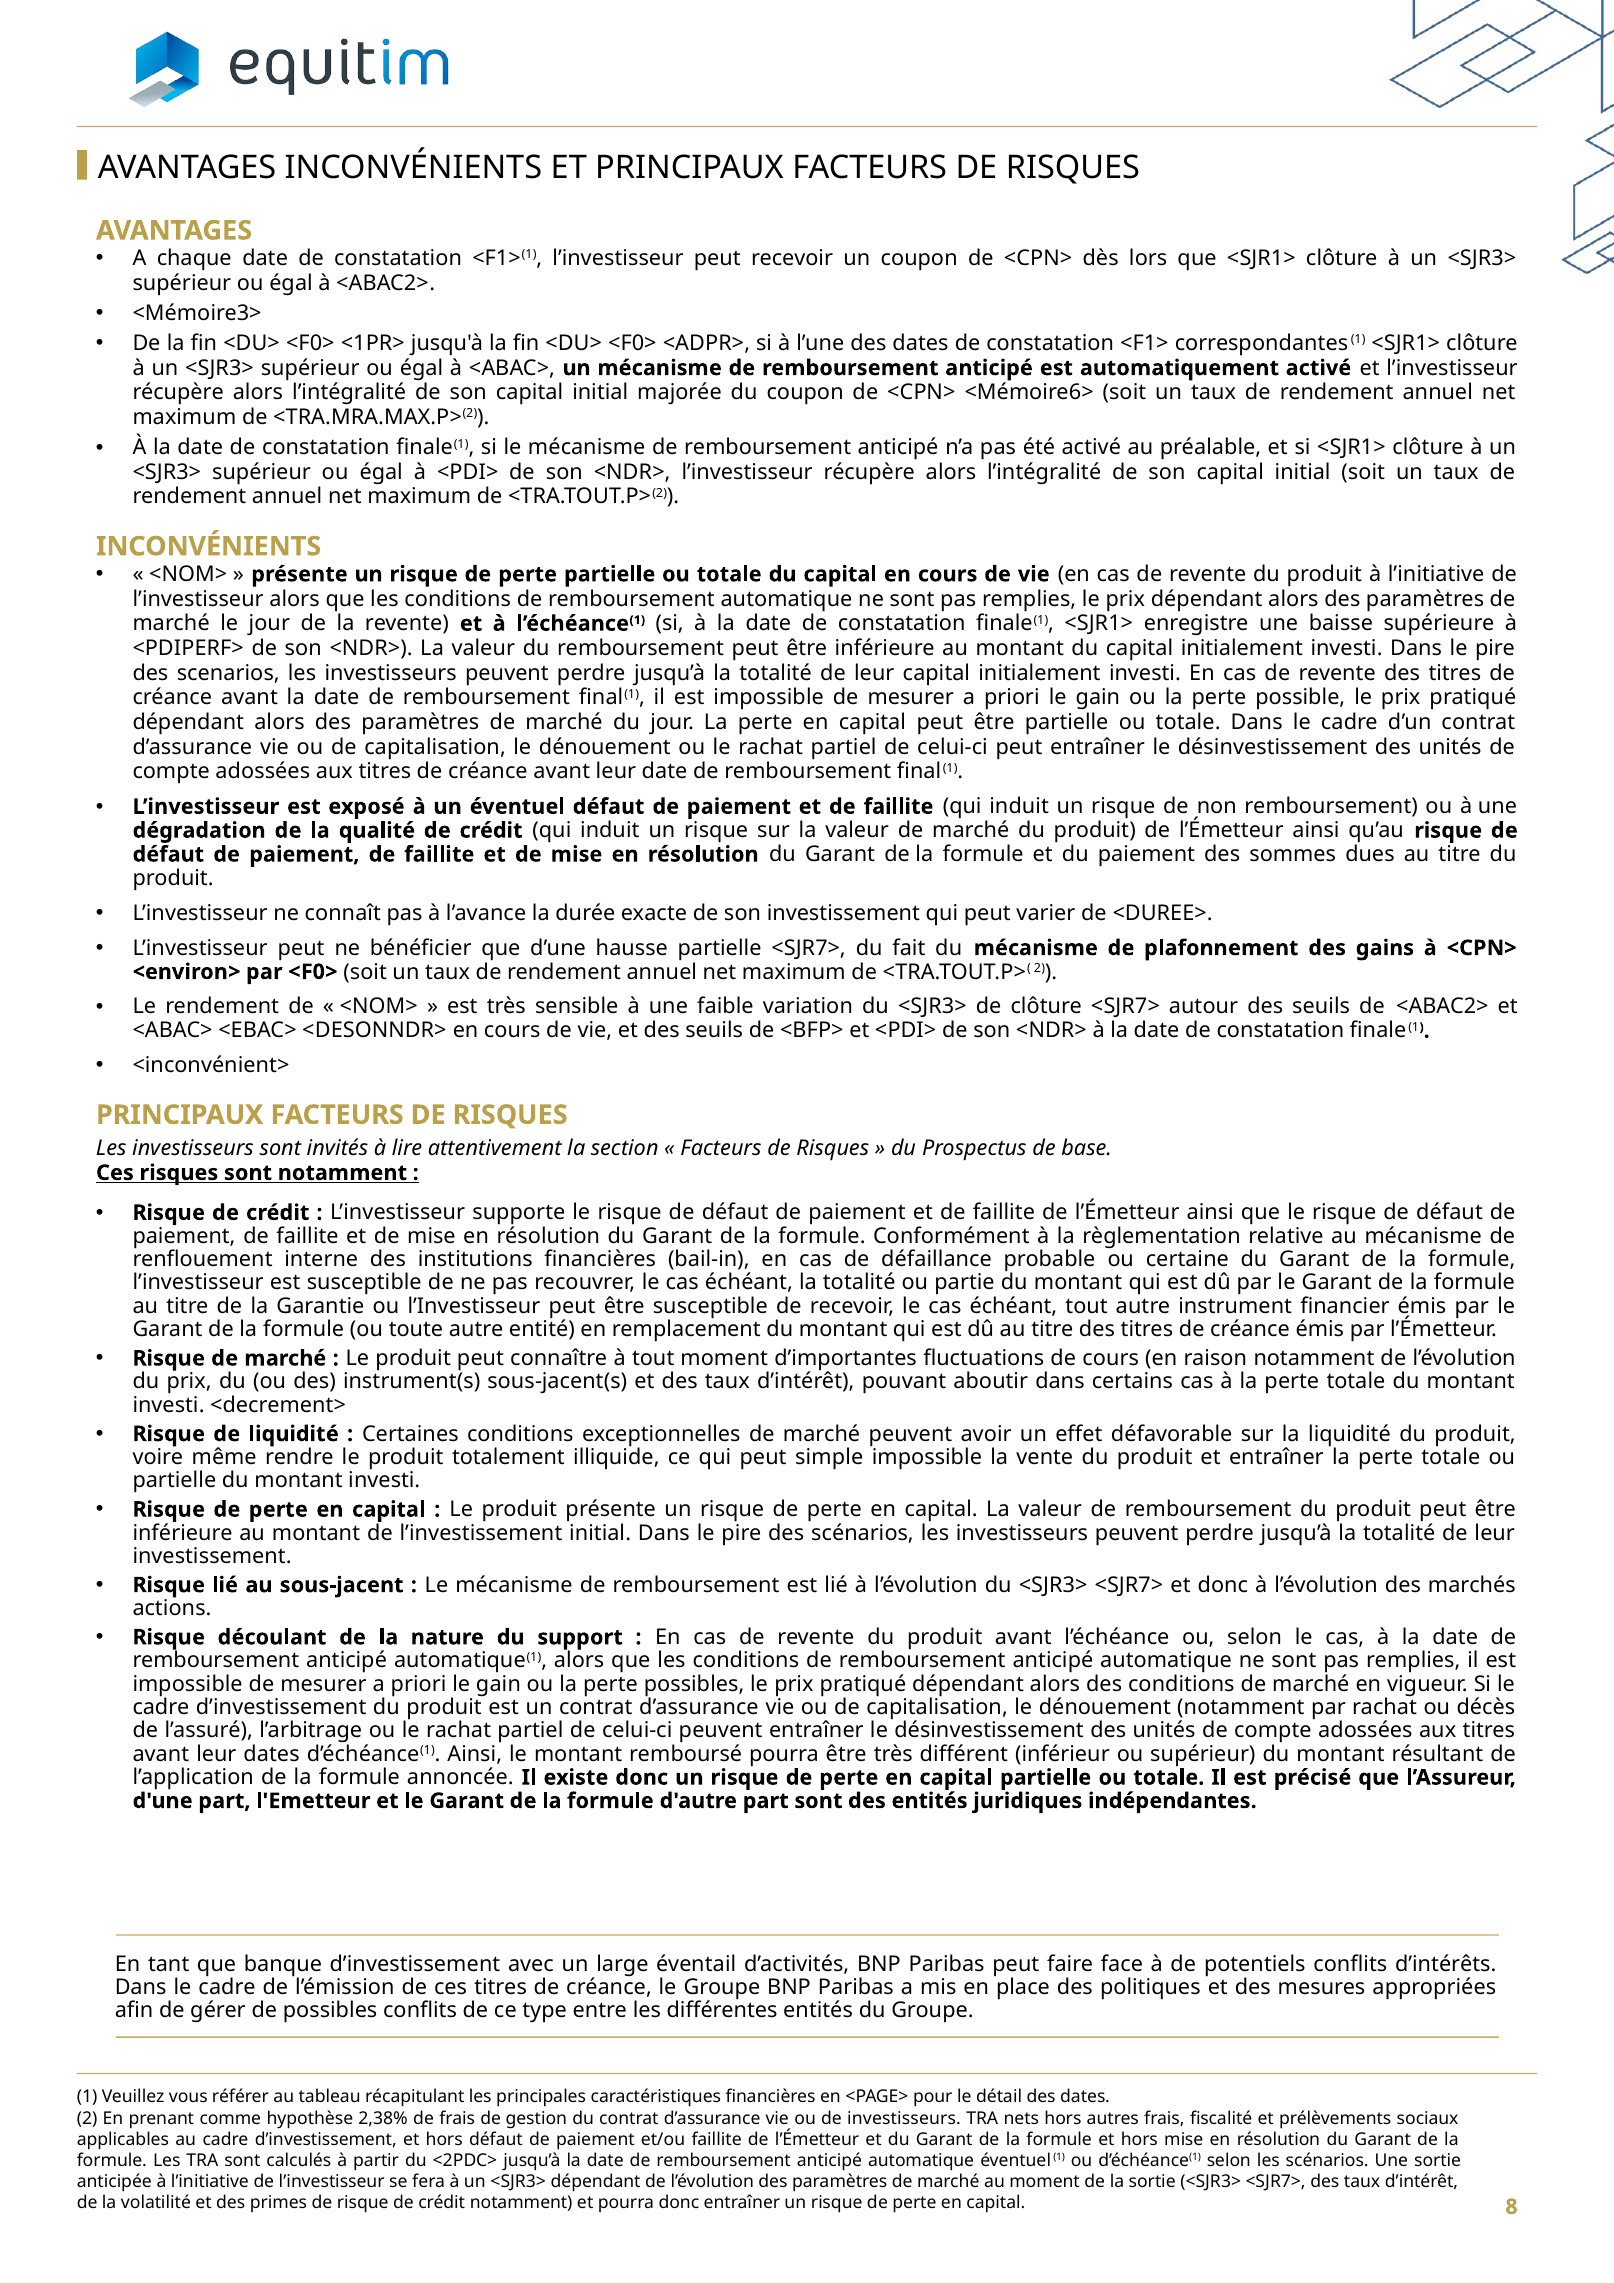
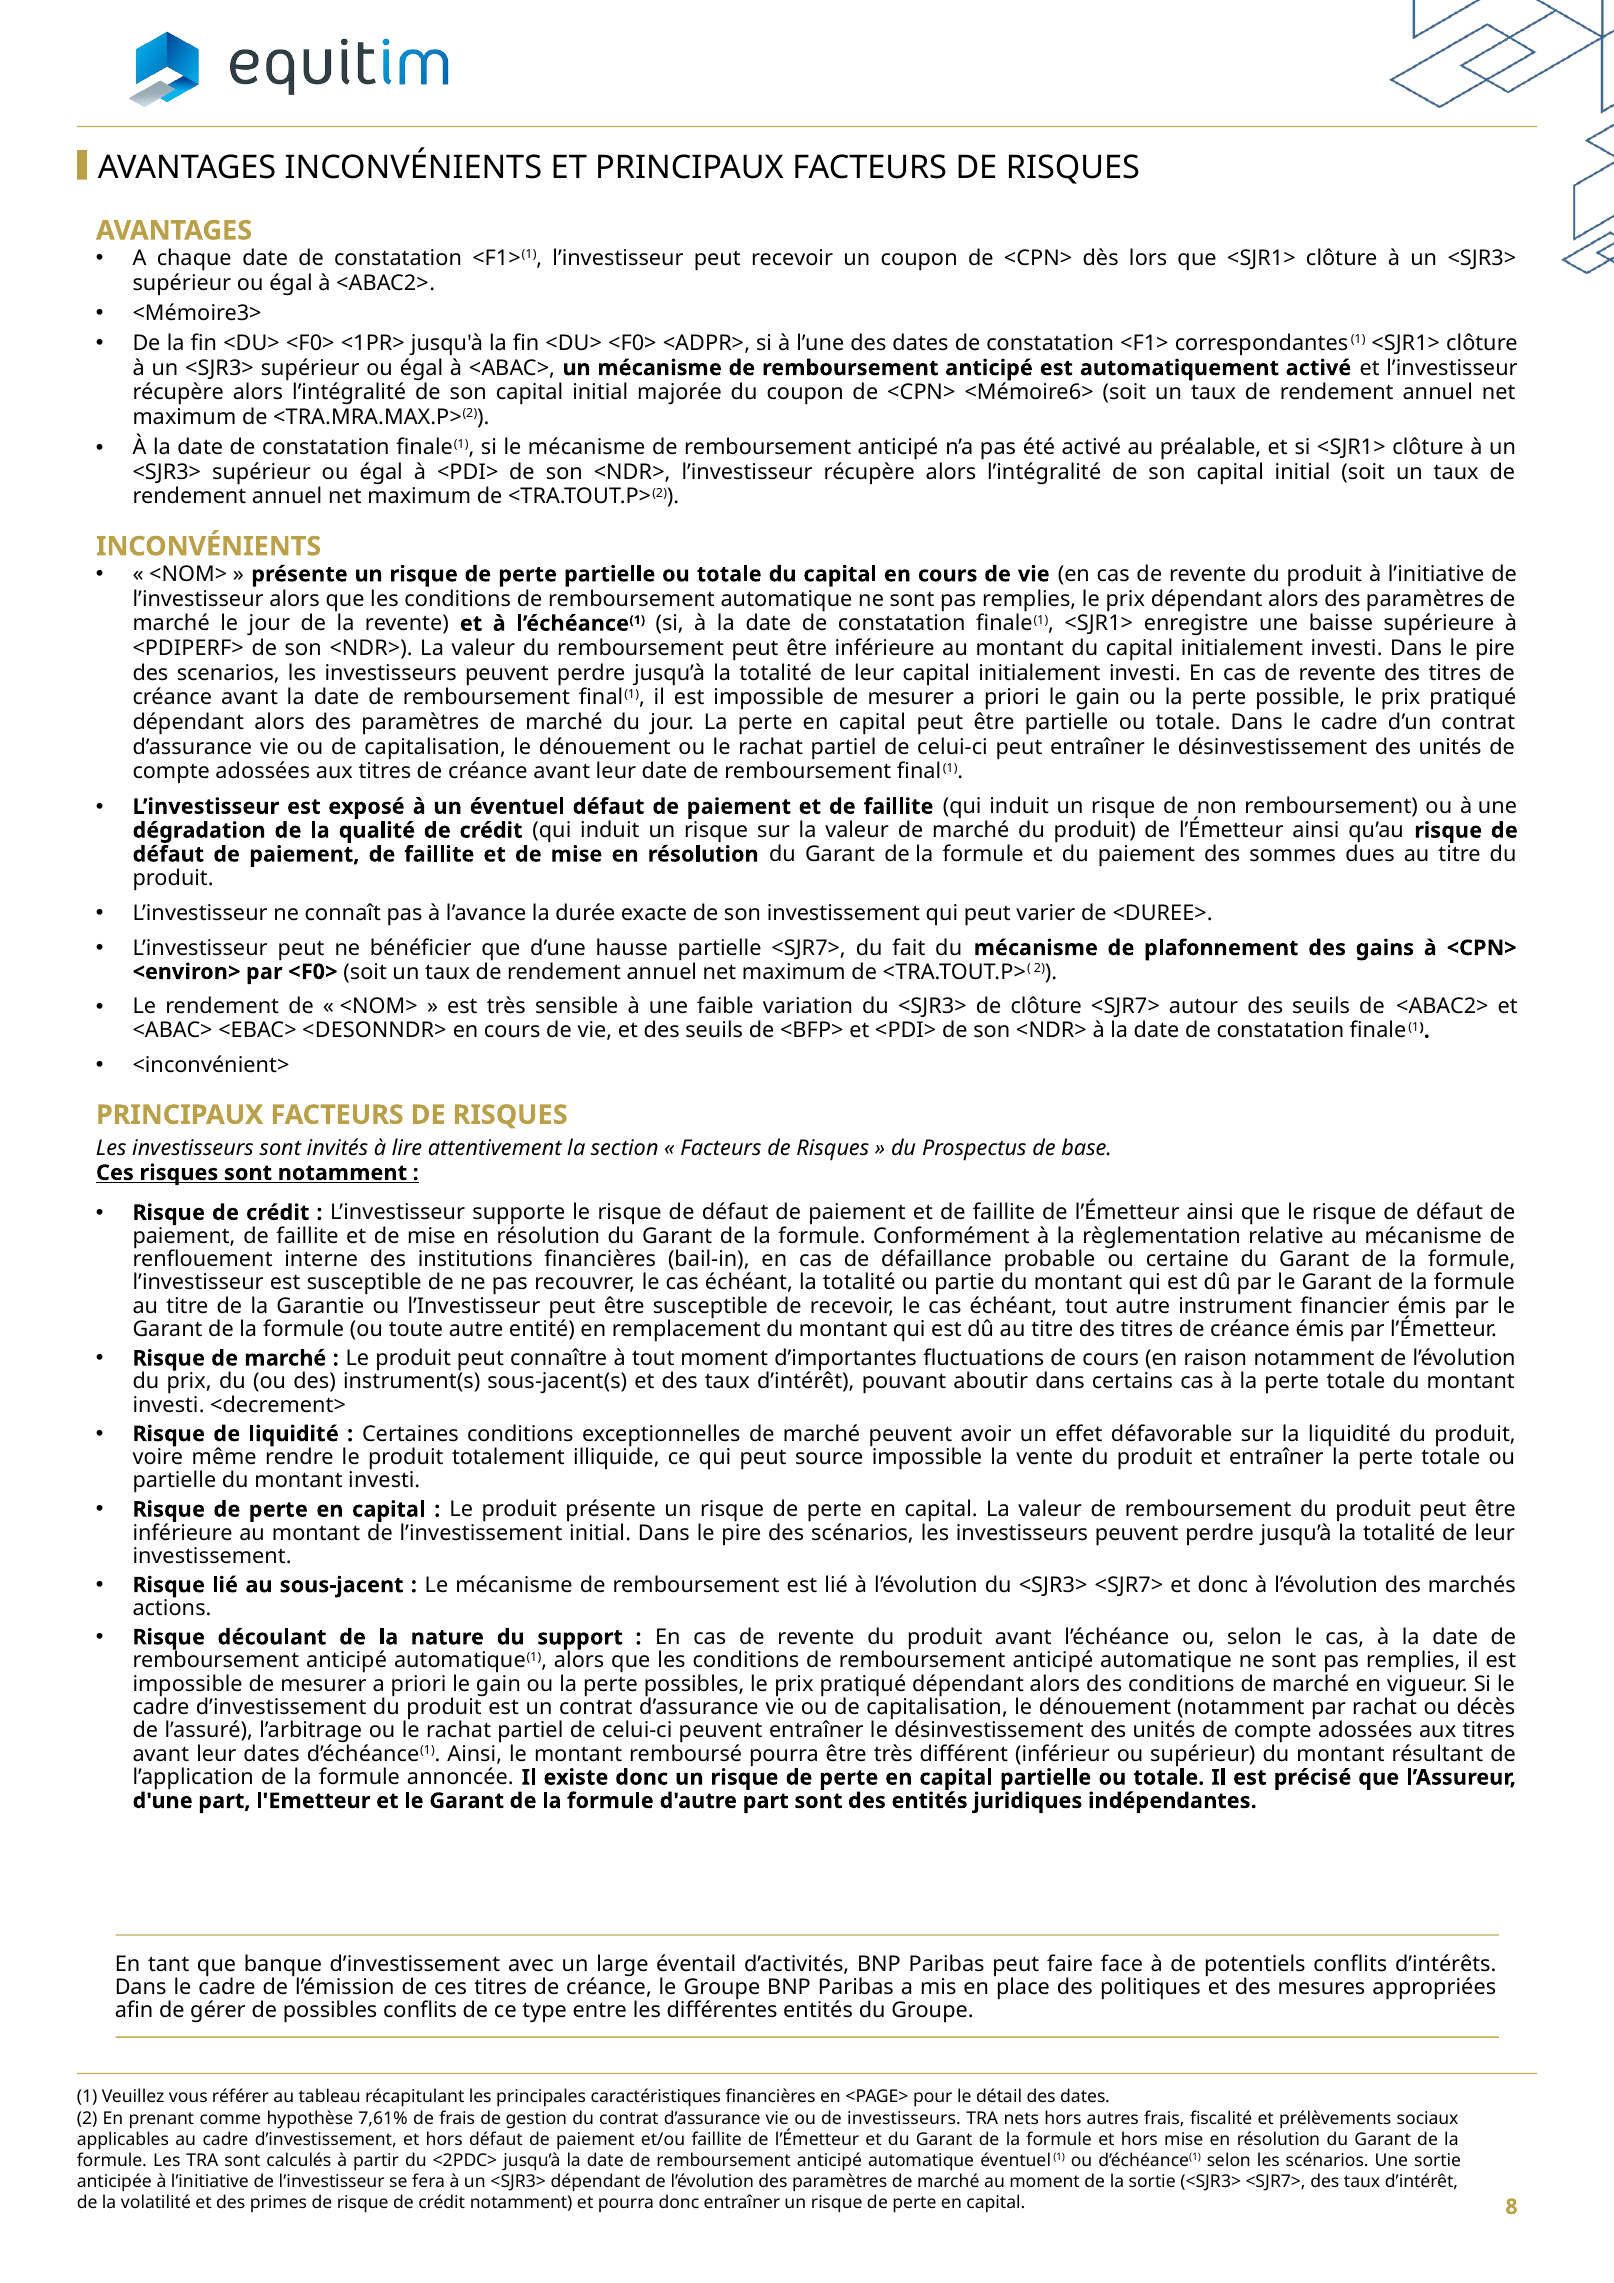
simple: simple -> source (829, 1457)
2,38%: 2,38% -> 7,61% (383, 2118)
